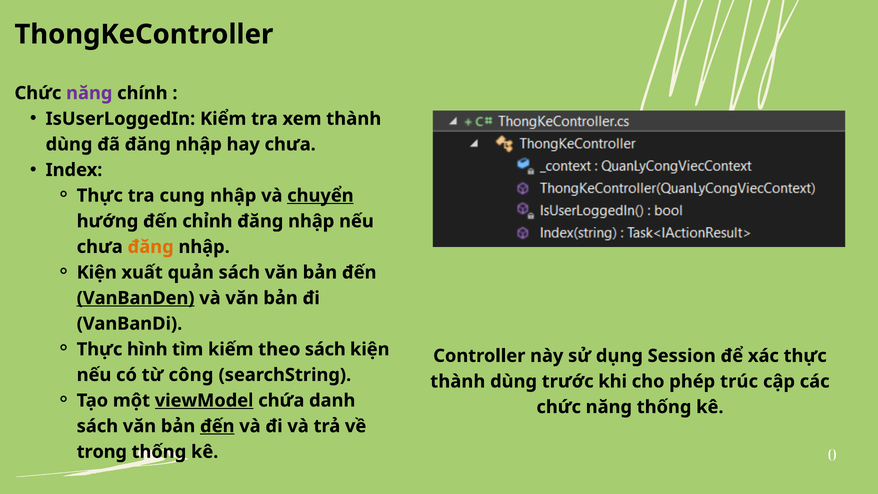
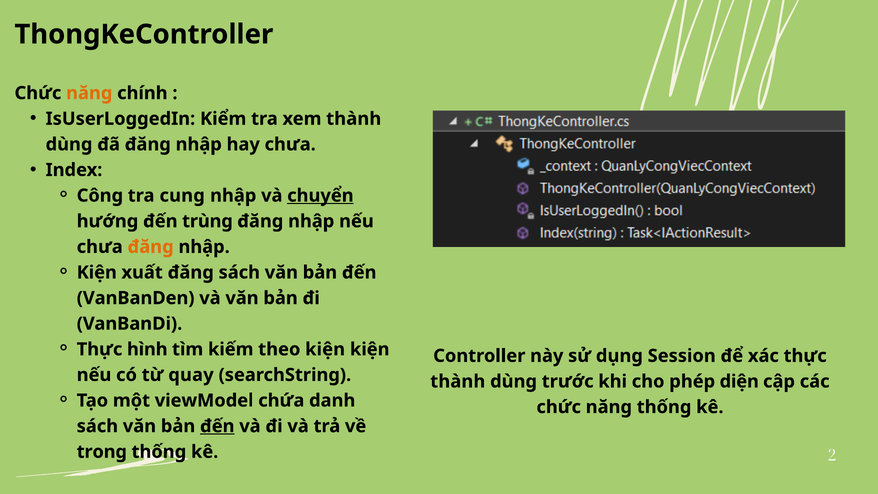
năng colour: purple -> orange (89, 93)
Thực: Thực -> Công (100, 196)
chỉnh: chỉnh -> trùng (207, 221)
xuất quản: quản -> đăng (191, 272)
VanBanDen underline: present -> none (136, 298)
theo sách: sách -> kiện (325, 349)
công: công -> quay (191, 375)
trúc: trúc -> diện (739, 381)
viewModel underline: present -> none (204, 400)
0: 0 -> 2 (832, 456)
